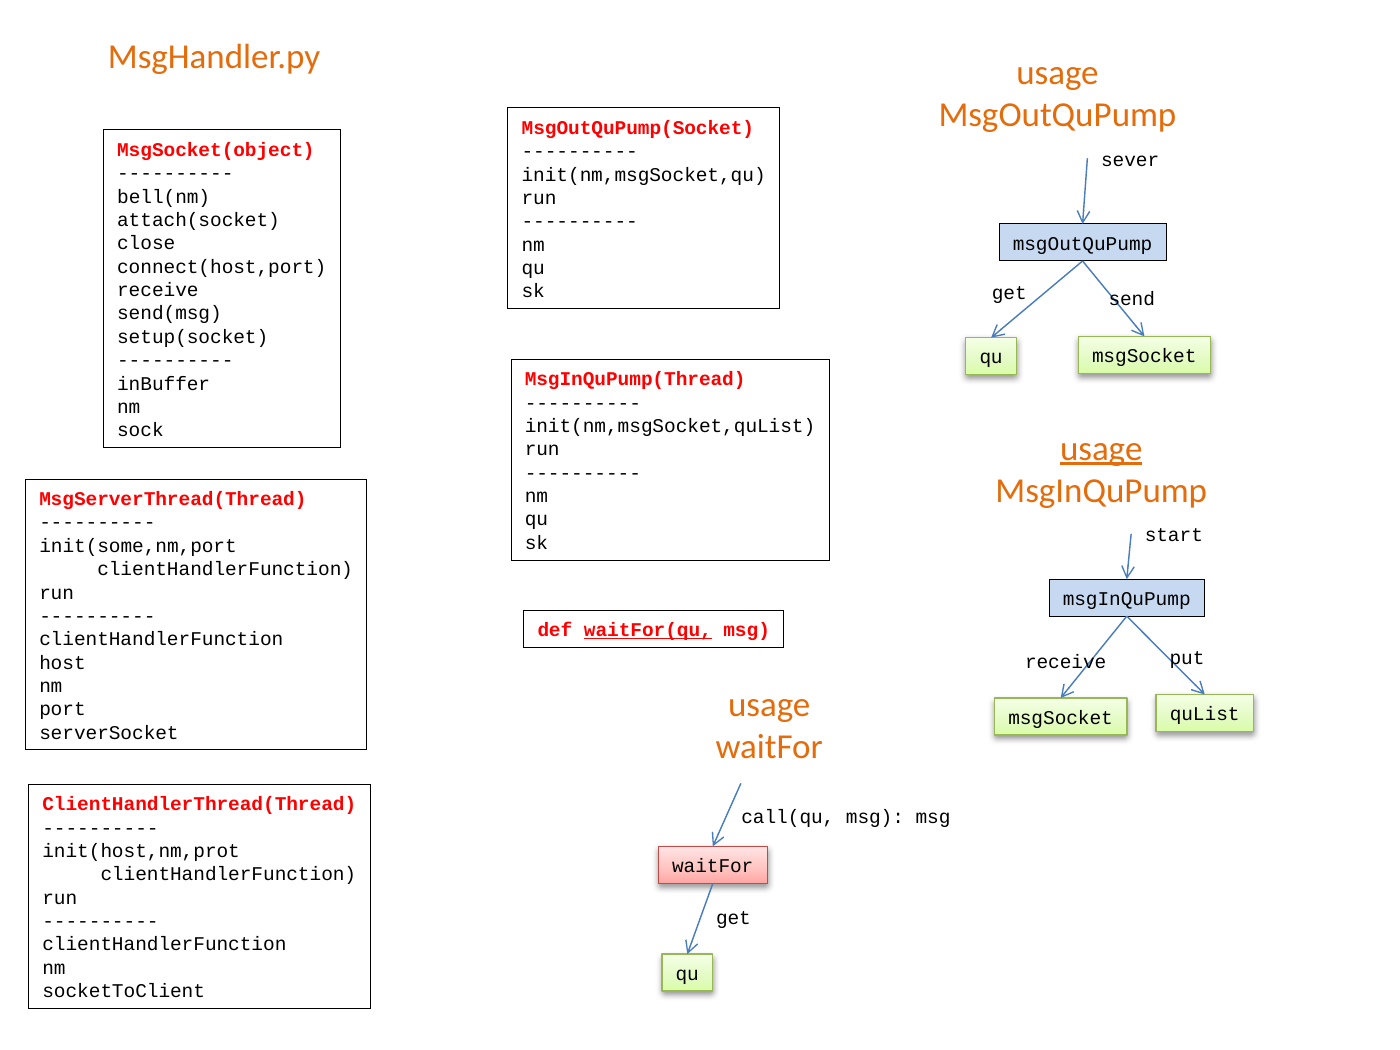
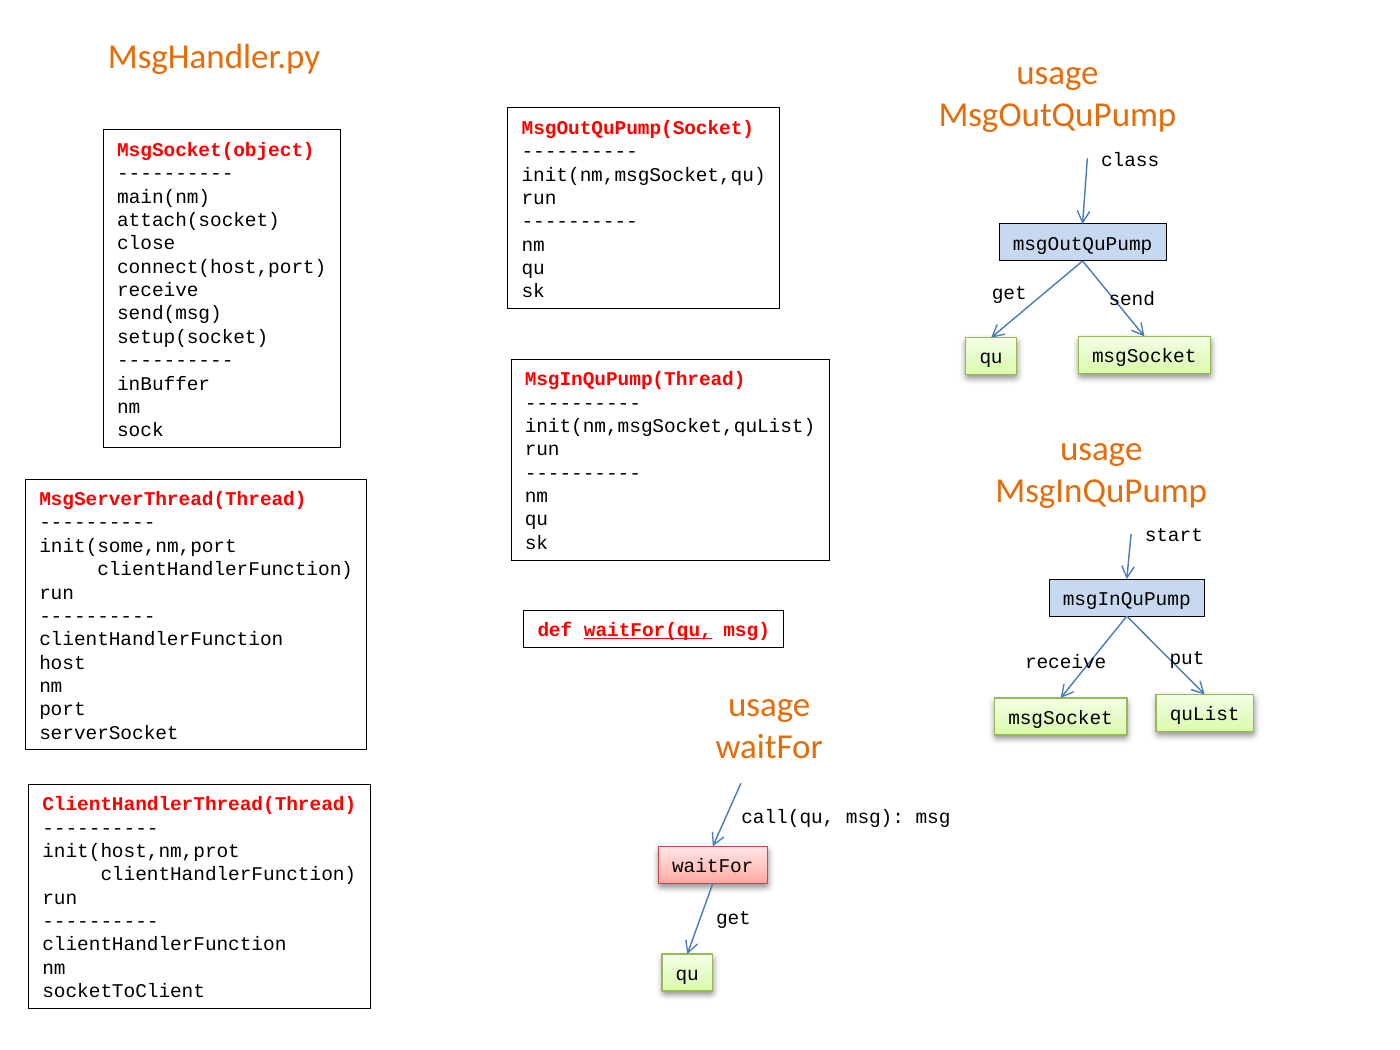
sever: sever -> class (1130, 160)
bell(nm: bell(nm -> main(nm (164, 197)
usage underline: present -> none (1101, 448)
